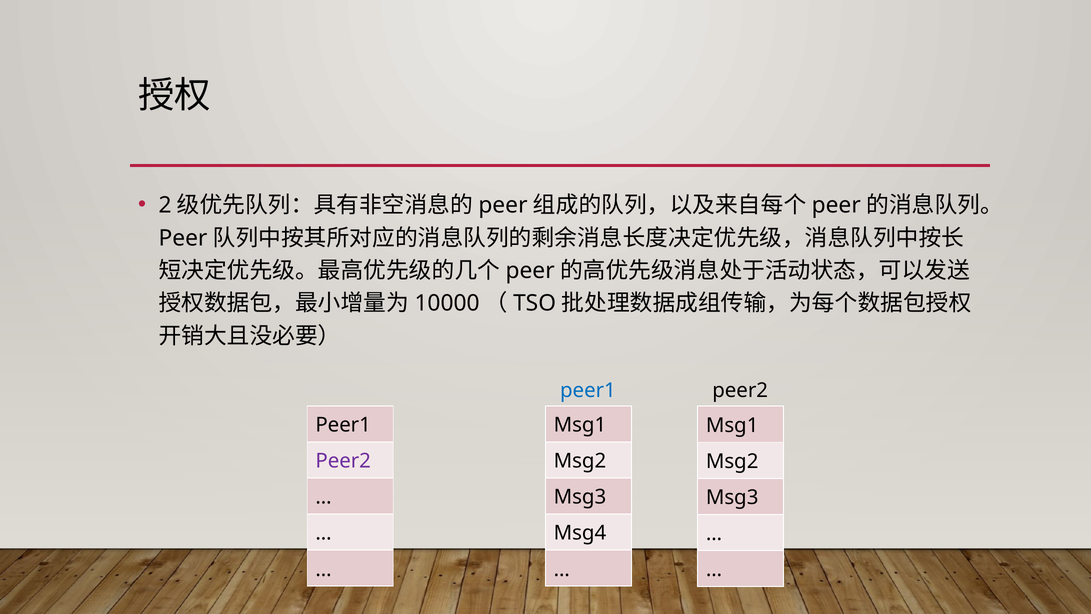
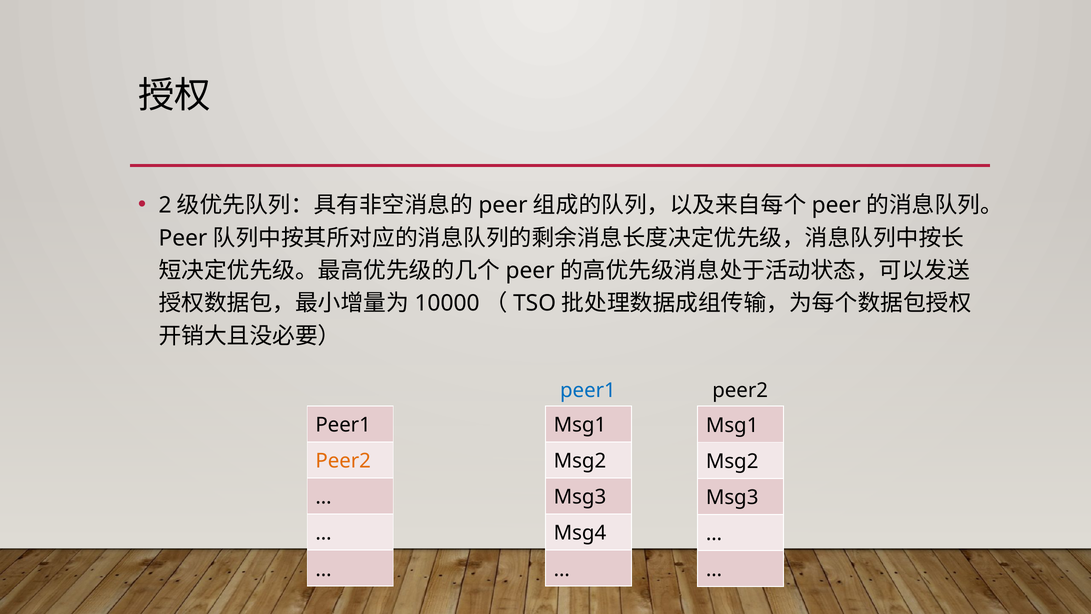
Peer2 colour: purple -> orange (343, 461)
